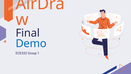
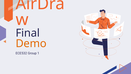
Demo colour: blue -> orange (31, 43)
